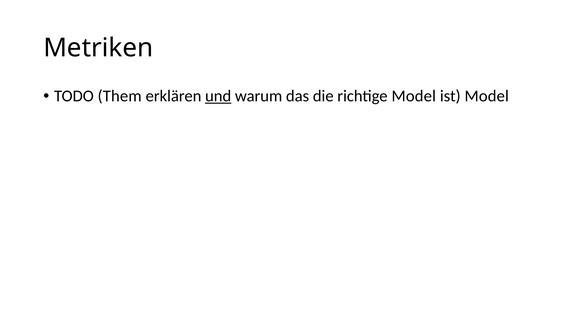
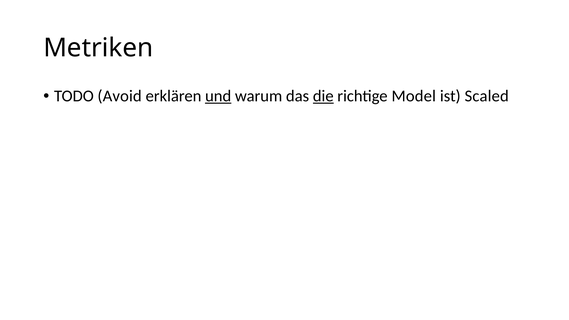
Them: Them -> Avoid (120, 96)
die underline: none -> present (323, 96)
ist Model: Model -> Scaled (487, 96)
